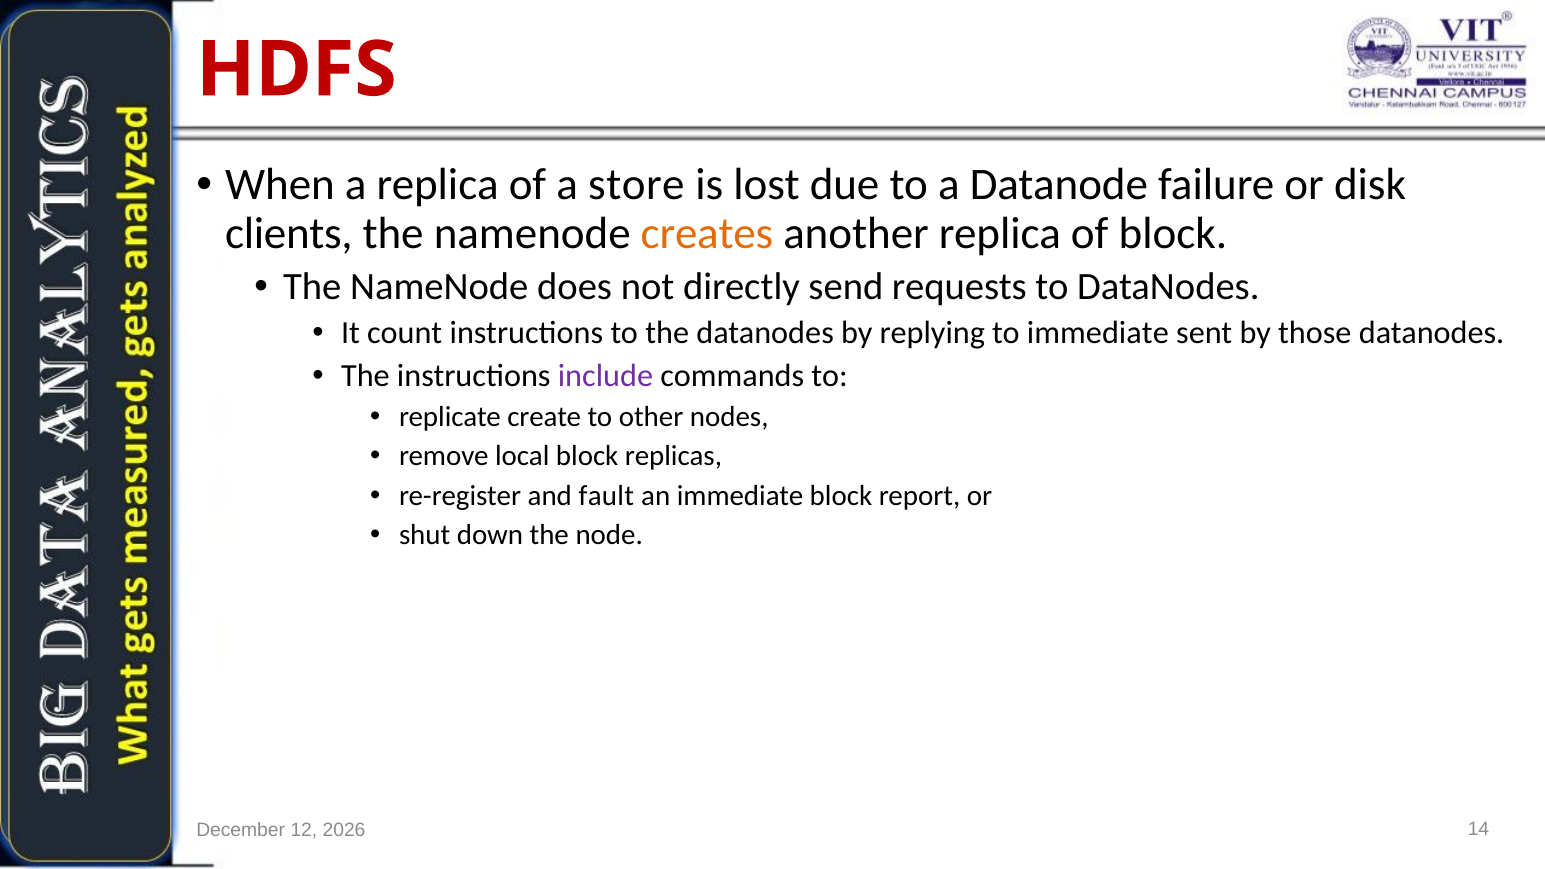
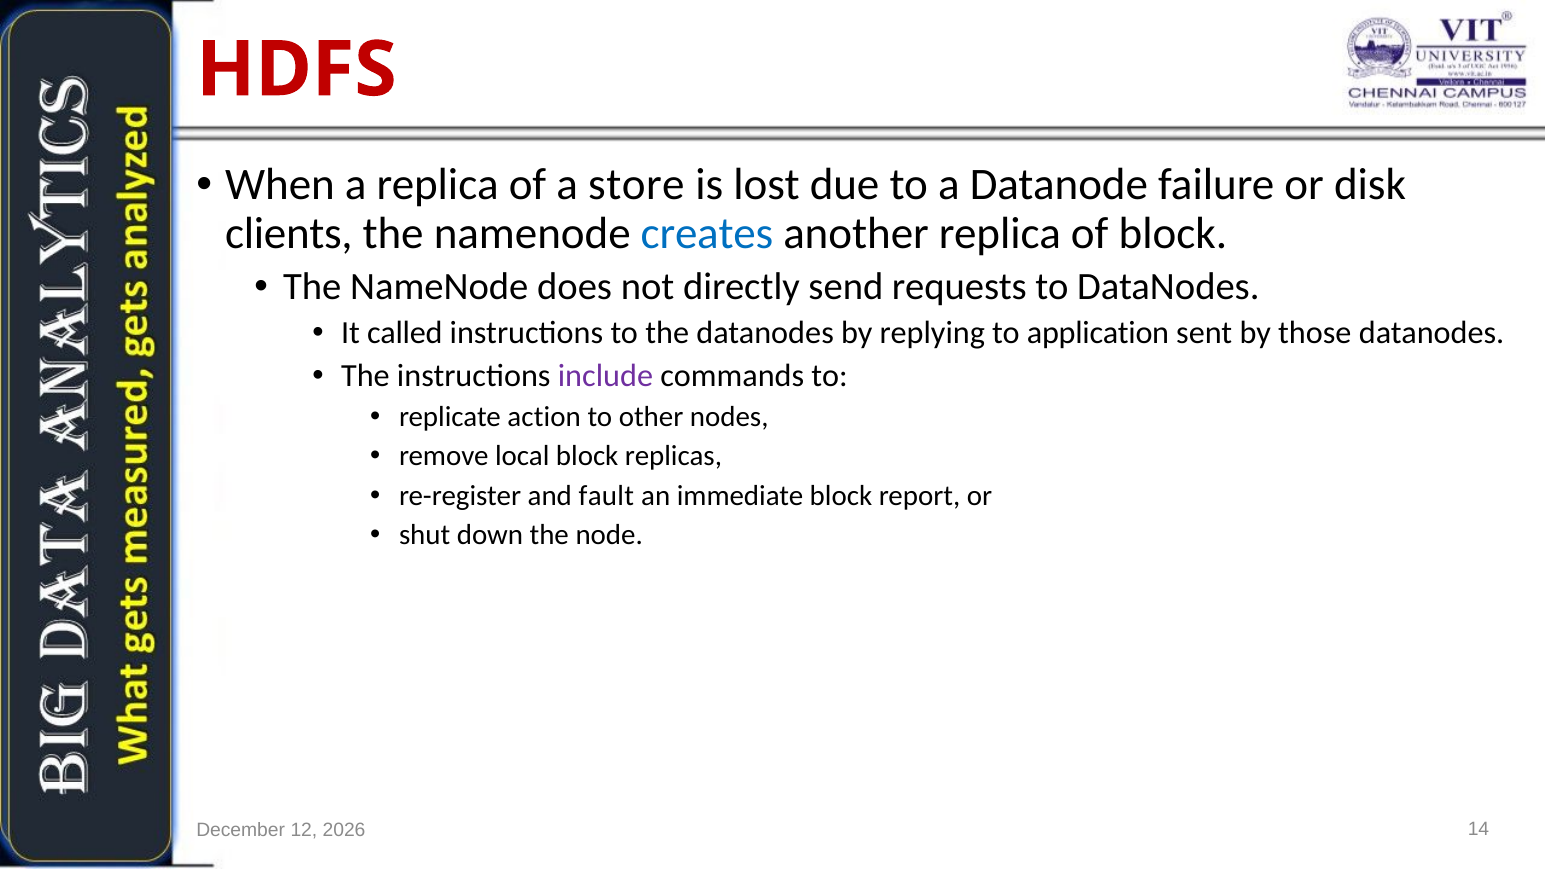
creates colour: orange -> blue (707, 234)
count: count -> called (405, 333)
to immediate: immediate -> application (1098, 333)
create: create -> action (544, 417)
